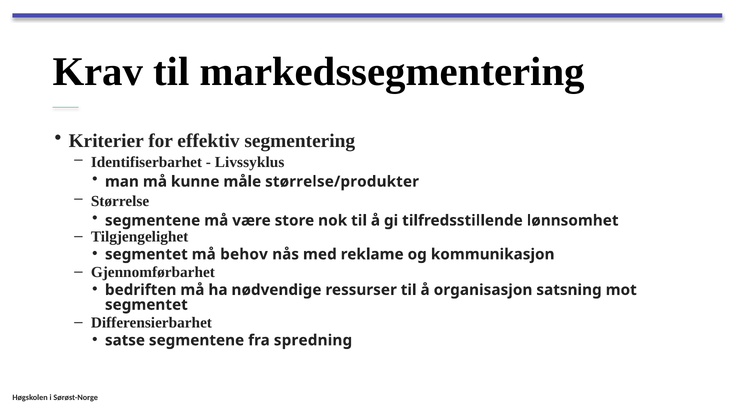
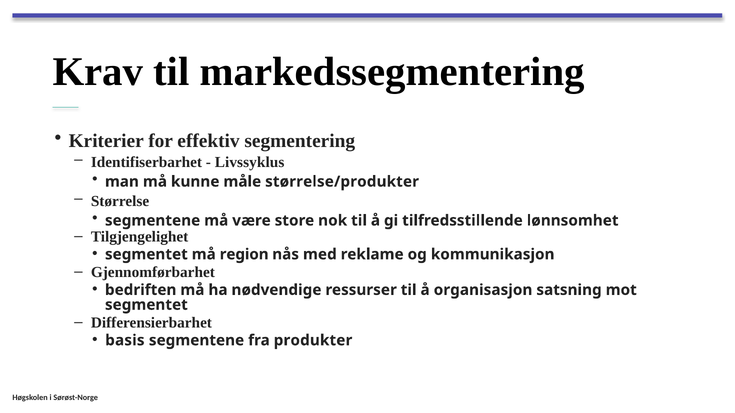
behov: behov -> region (244, 255)
satse: satse -> basis (125, 341)
spredning: spredning -> produkter (313, 341)
